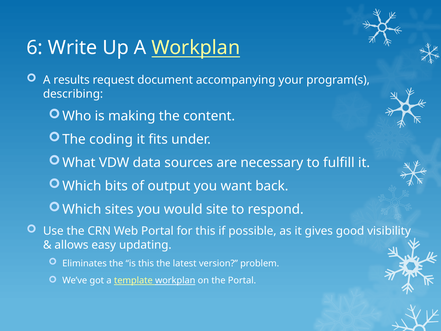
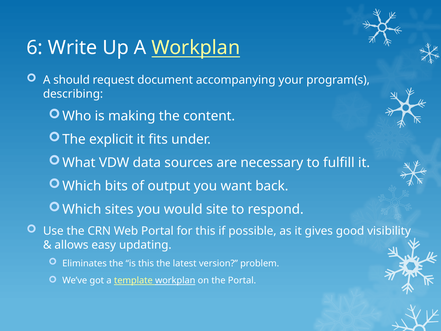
results: results -> should (72, 80)
coding: coding -> explicit (111, 139)
